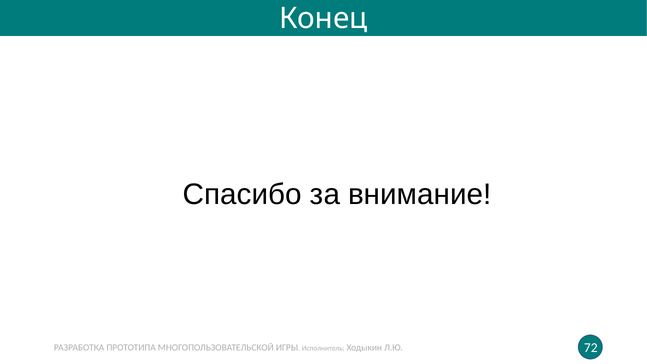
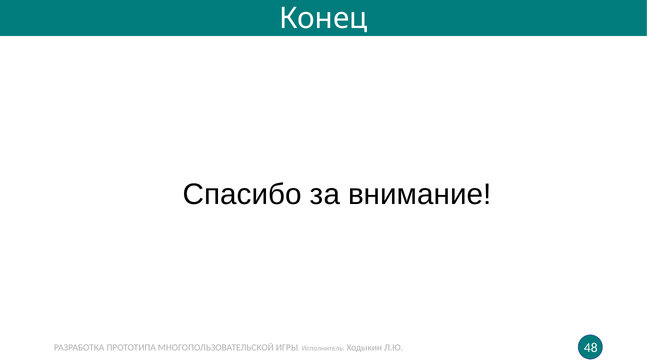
72: 72 -> 48 (591, 348)
